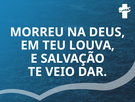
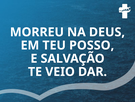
LOUVA: LOUVA -> POSSO (92, 45)
